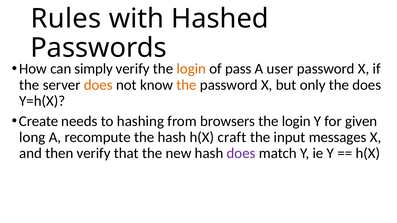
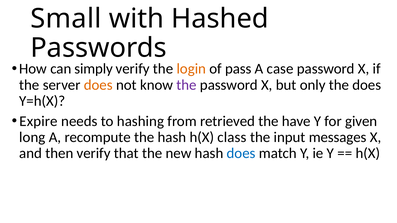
Rules: Rules -> Small (66, 19)
user: user -> case (280, 69)
the colour: orange -> purple (187, 85)
Create: Create -> Expire (38, 121)
browsers: browsers -> retrieved (228, 121)
login: login -> have (296, 121)
craft: craft -> class (232, 137)
does colour: purple -> blue (241, 153)
